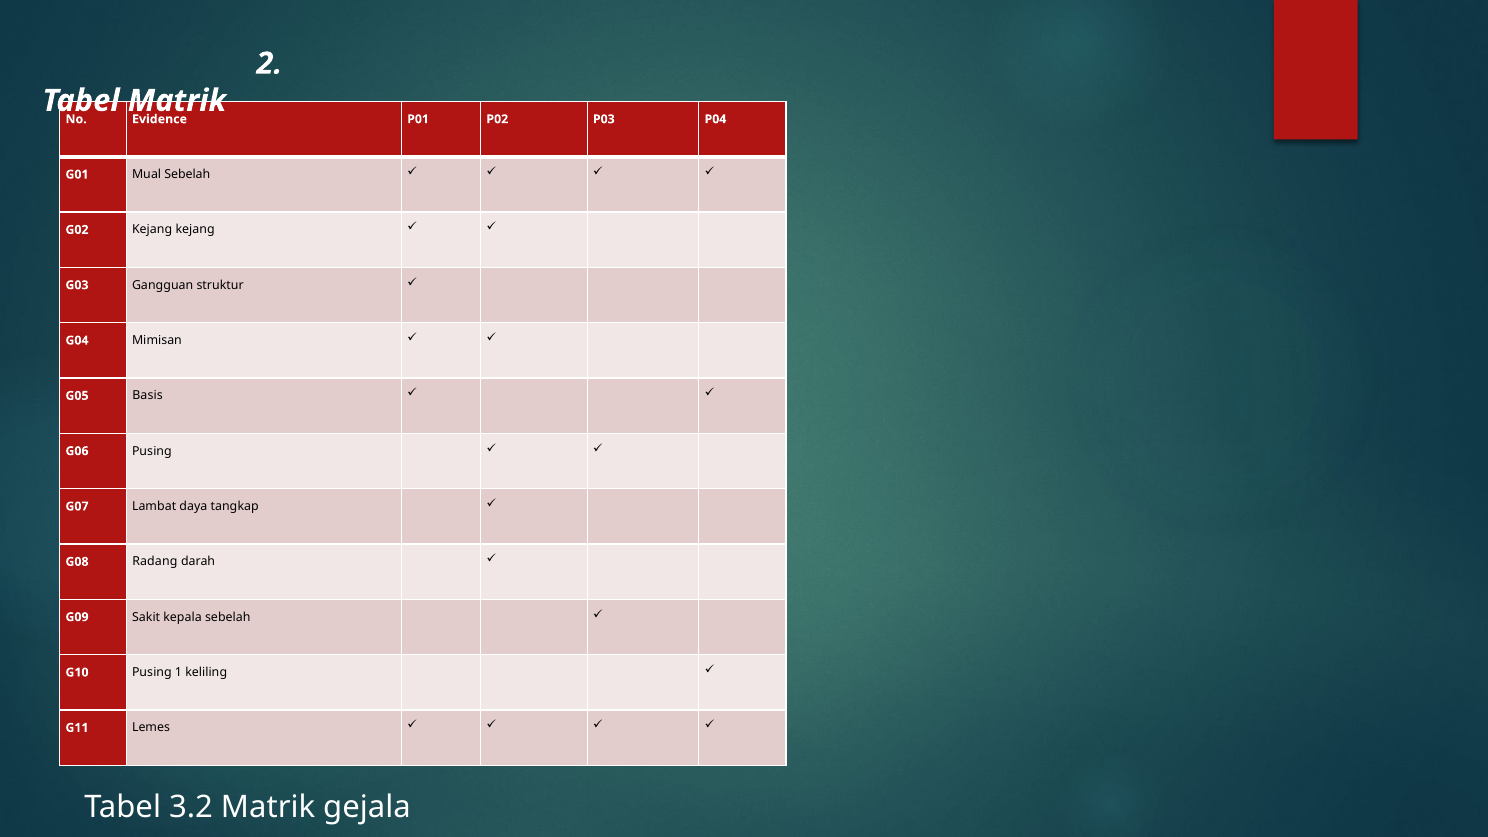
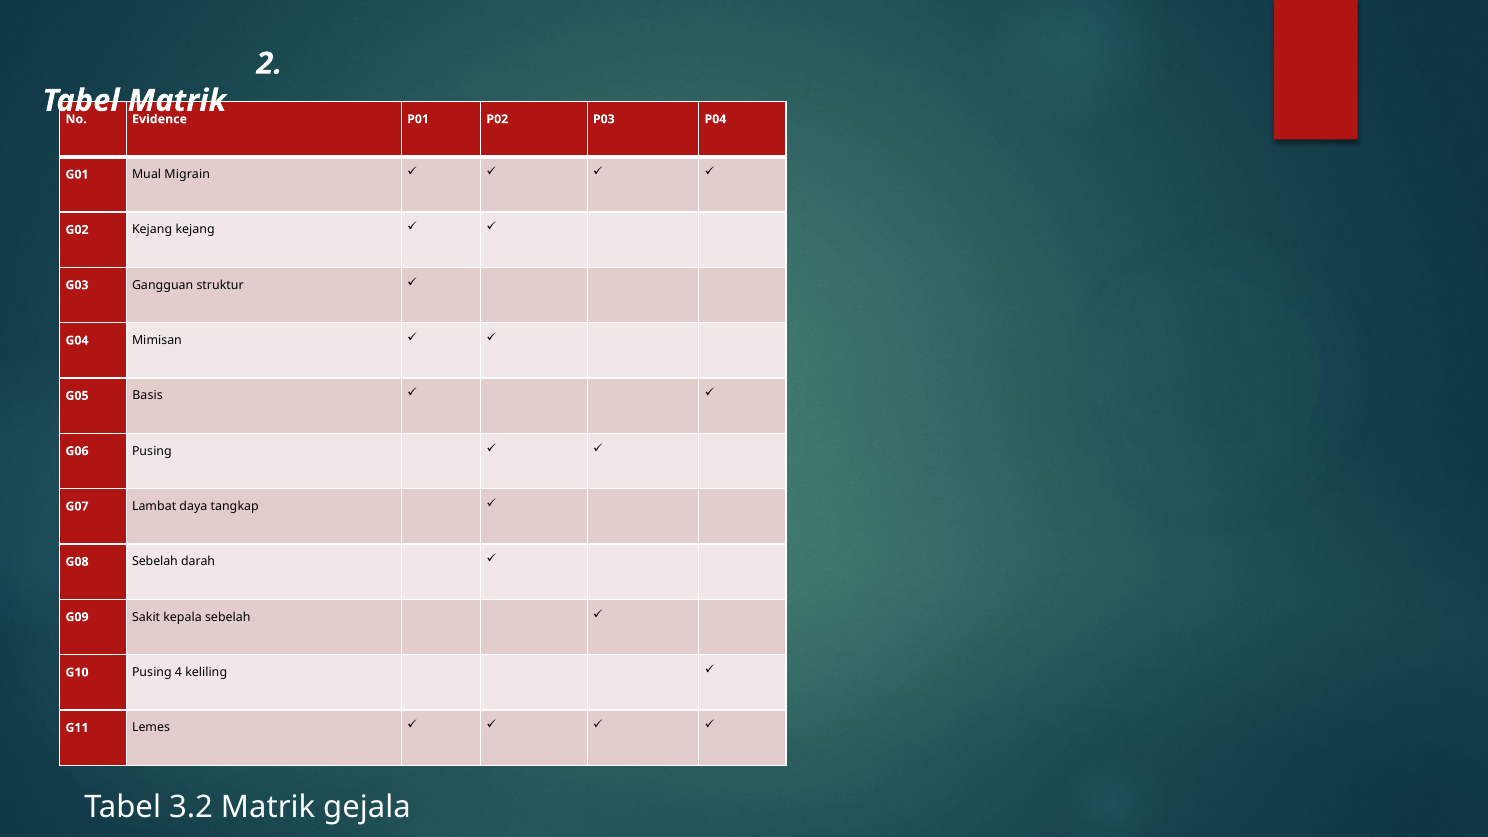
Mual Sebelah: Sebelah -> Migrain (187, 174)
G08 Radang: Radang -> Sebelah (155, 562)
1: 1 -> 4 (179, 672)
